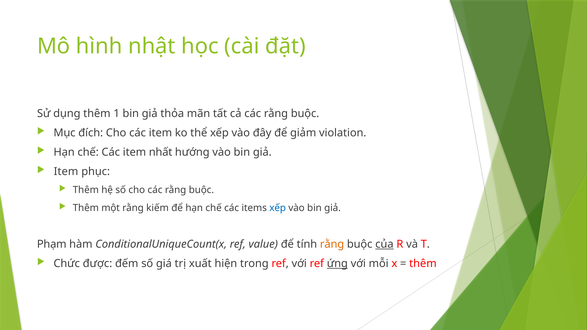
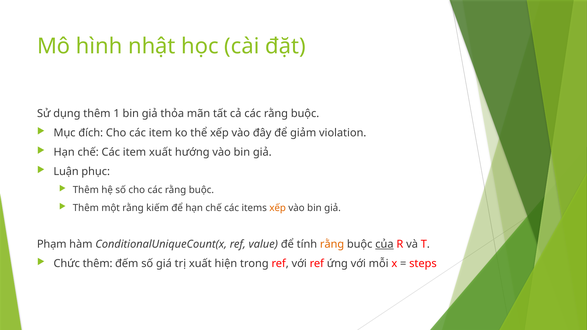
item nhất: nhất -> xuất (161, 152)
Item: Item -> Luận (66, 172)
xếp colour: blue -> orange (278, 208)
Chức được: được -> thêm (98, 264)
ứng underline: present -> none (337, 264)
thêm: thêm -> steps (423, 264)
